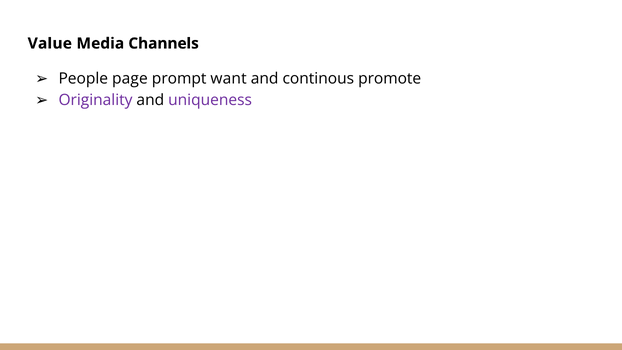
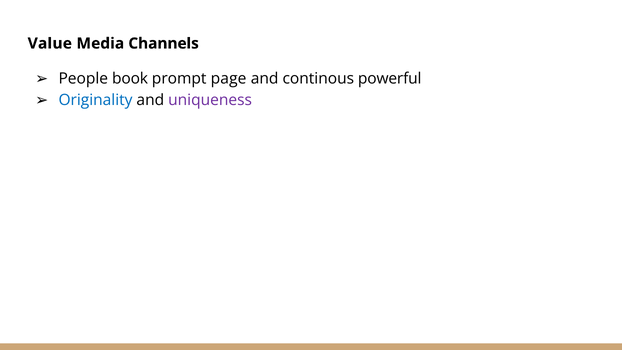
page: page -> book (130, 79)
want: want -> page (229, 79)
promote: promote -> powerful (390, 79)
Originality colour: purple -> blue (95, 100)
